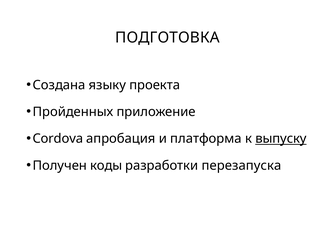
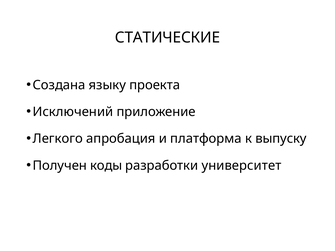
ПОДГОТОВКА: ПОДГОТОВКА -> СТАТИЧЕСКИЕ (168, 38)
Пройденных: Пройденных -> Исключений (73, 112)
Cordova: Cordova -> Легкого (58, 139)
выпуску underline: present -> none (281, 139)
перезапуска: перезапуска -> университет (241, 166)
